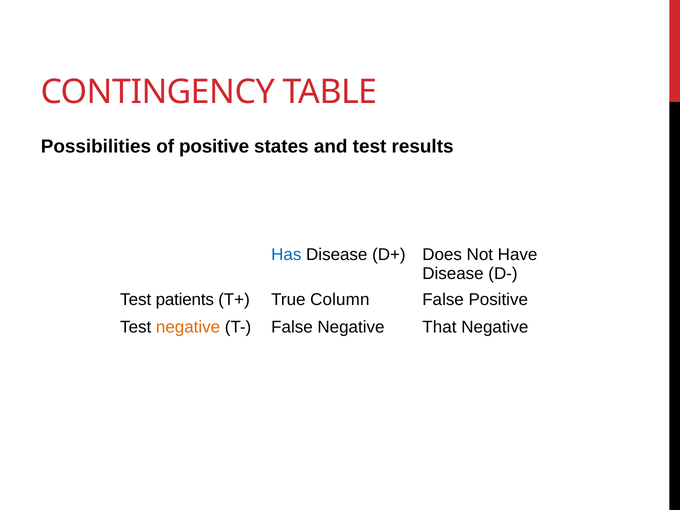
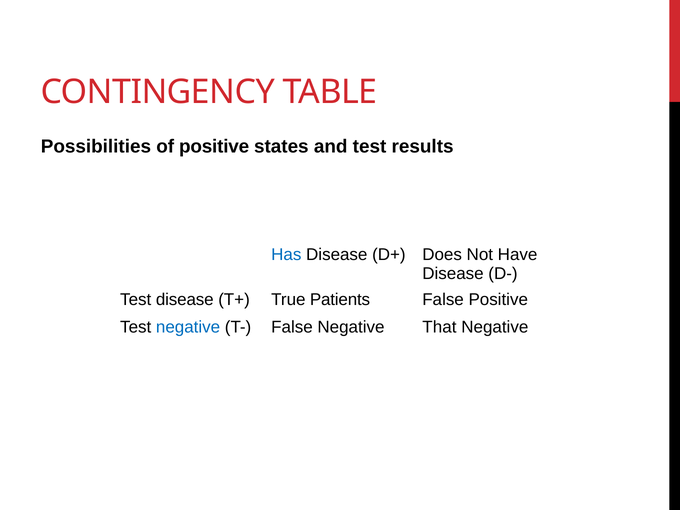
Test patients: patients -> disease (185, 300)
Column: Column -> Patients (340, 300)
negative colour: orange -> blue (188, 327)
